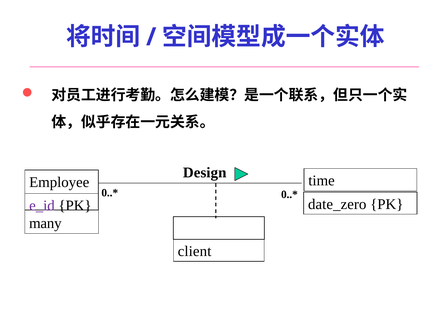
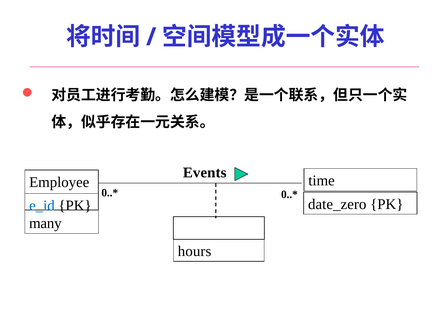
Design: Design -> Events (205, 172)
e_id colour: purple -> blue (42, 205)
client: client -> hours (195, 251)
